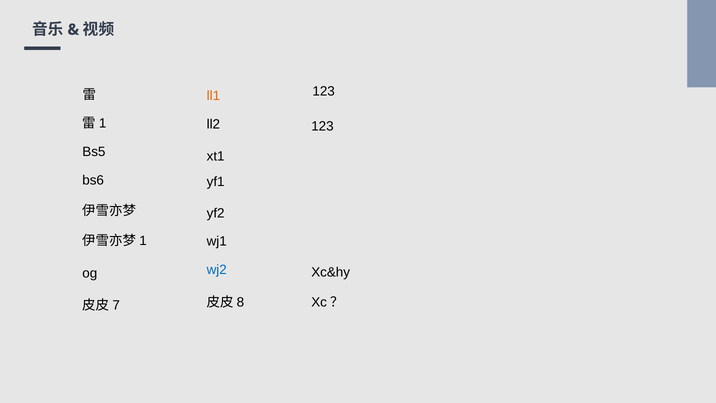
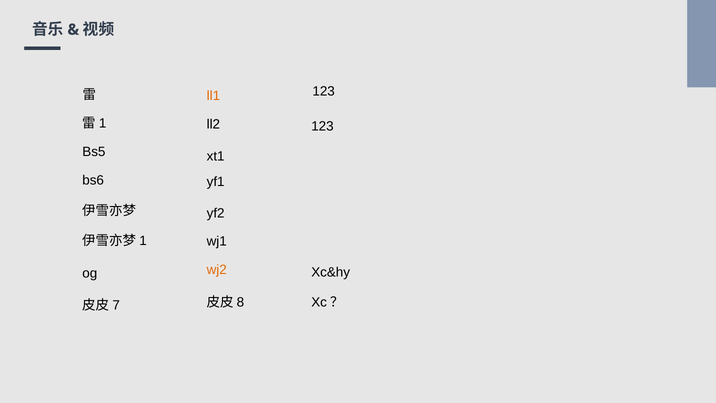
wj2 colour: blue -> orange (217, 270)
